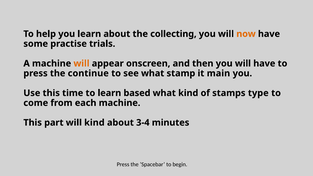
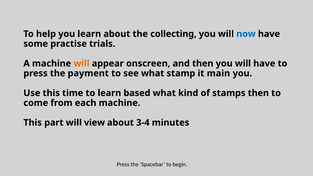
now colour: orange -> blue (246, 34)
continue: continue -> payment (88, 73)
stamps type: type -> then (258, 93)
will kind: kind -> view (94, 123)
